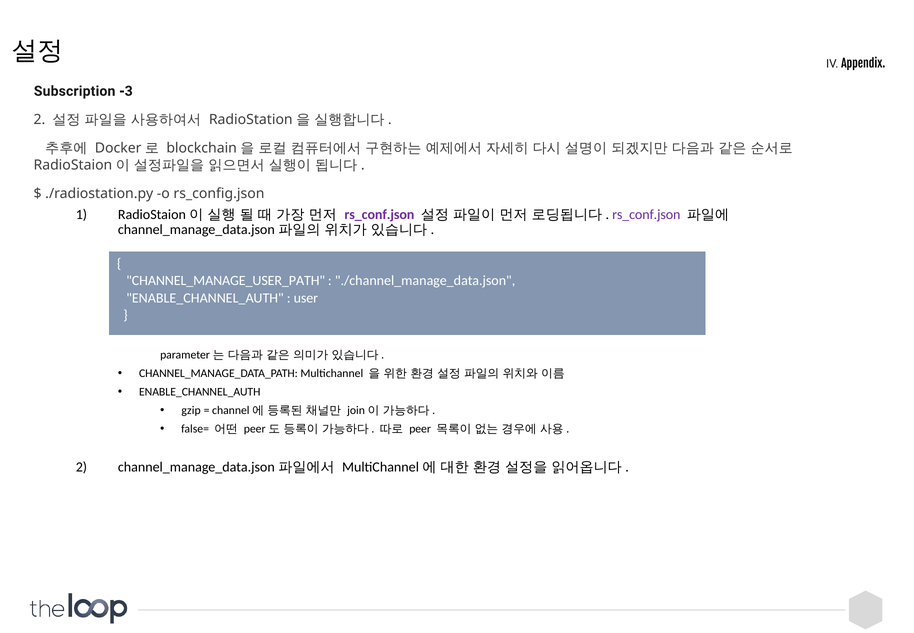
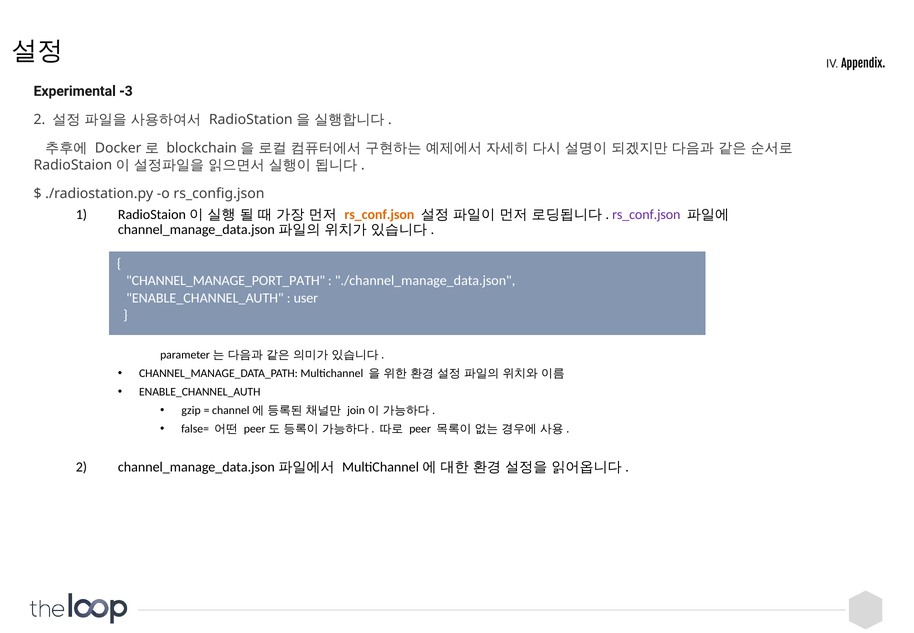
Subscription: Subscription -> Experimental (75, 91)
rs_conf.json colour: purple -> orange (379, 215)
CHANNEL_MANAGE_USER_PATH: CHANNEL_MANAGE_USER_PATH -> CHANNEL_MANAGE_PORT_PATH (226, 281)
